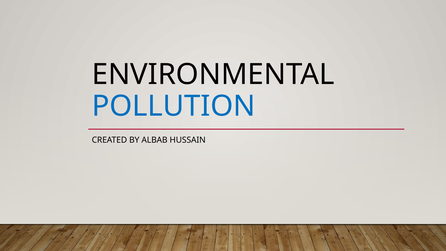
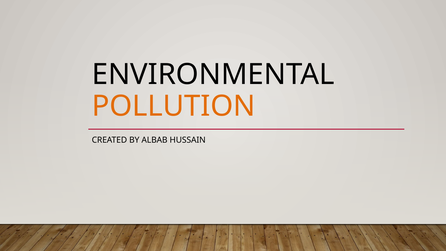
POLLUTION colour: blue -> orange (174, 106)
